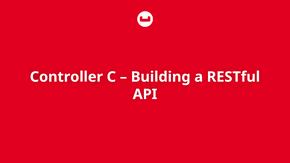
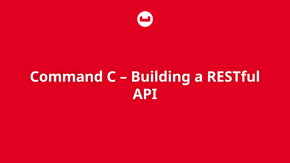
Controller: Controller -> Command (66, 77)
